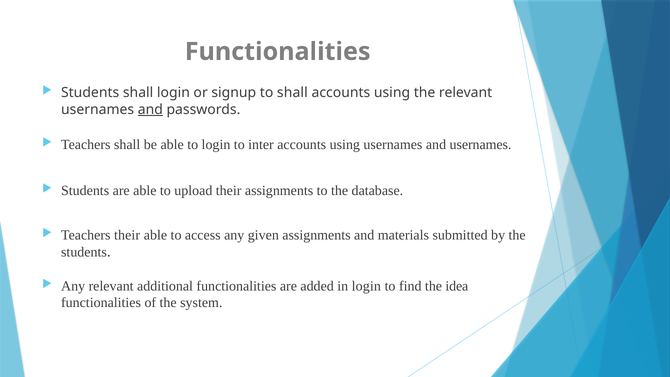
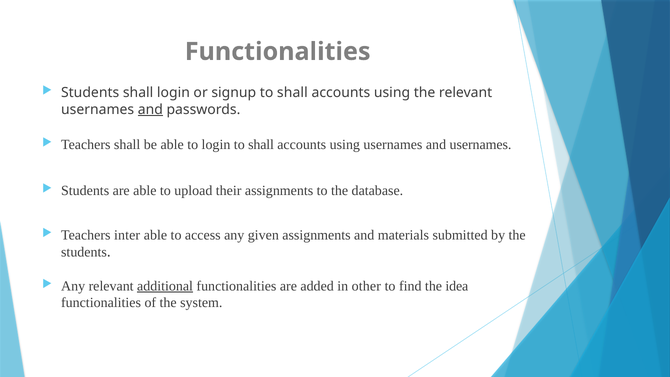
login to inter: inter -> shall (261, 145)
Teachers their: their -> inter (127, 235)
additional underline: none -> present (165, 286)
in login: login -> other (366, 286)
